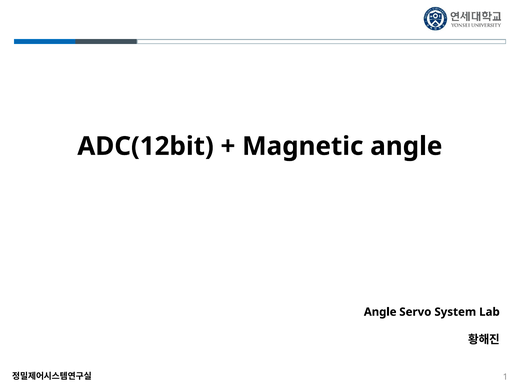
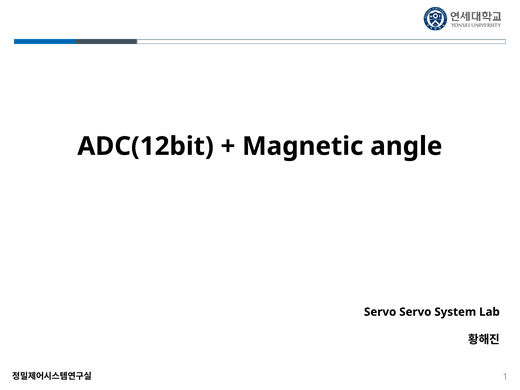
Angle: Angle -> Servo (380, 312)
